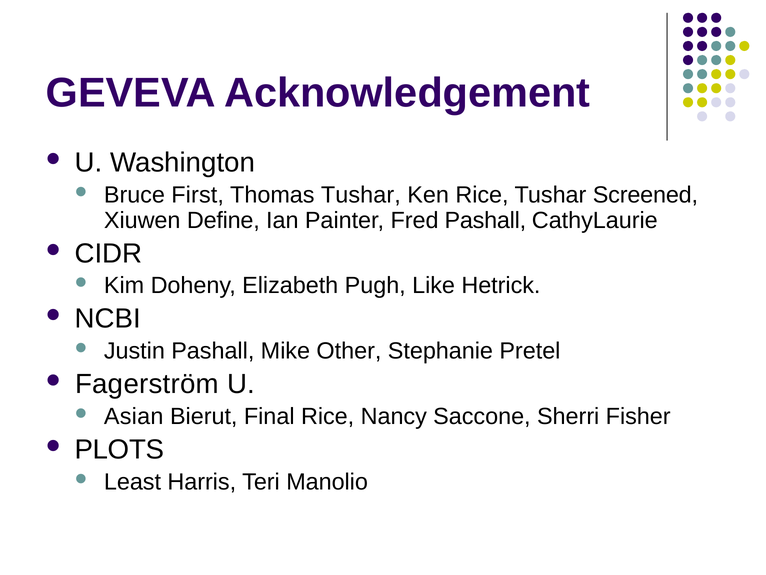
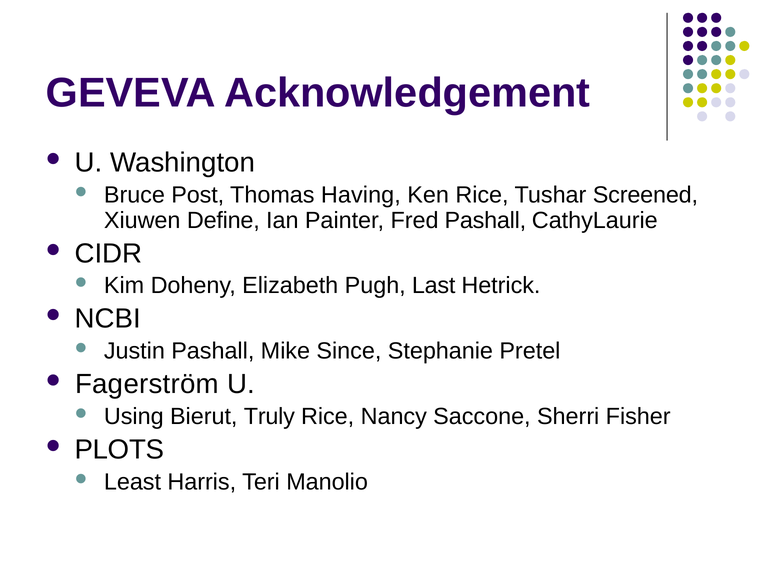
First: First -> Post (198, 195)
Thomas Tushar: Tushar -> Having (361, 195)
Like: Like -> Last (434, 285)
Other: Other -> Since (349, 351)
Asian: Asian -> Using (134, 416)
Final: Final -> Truly (269, 416)
